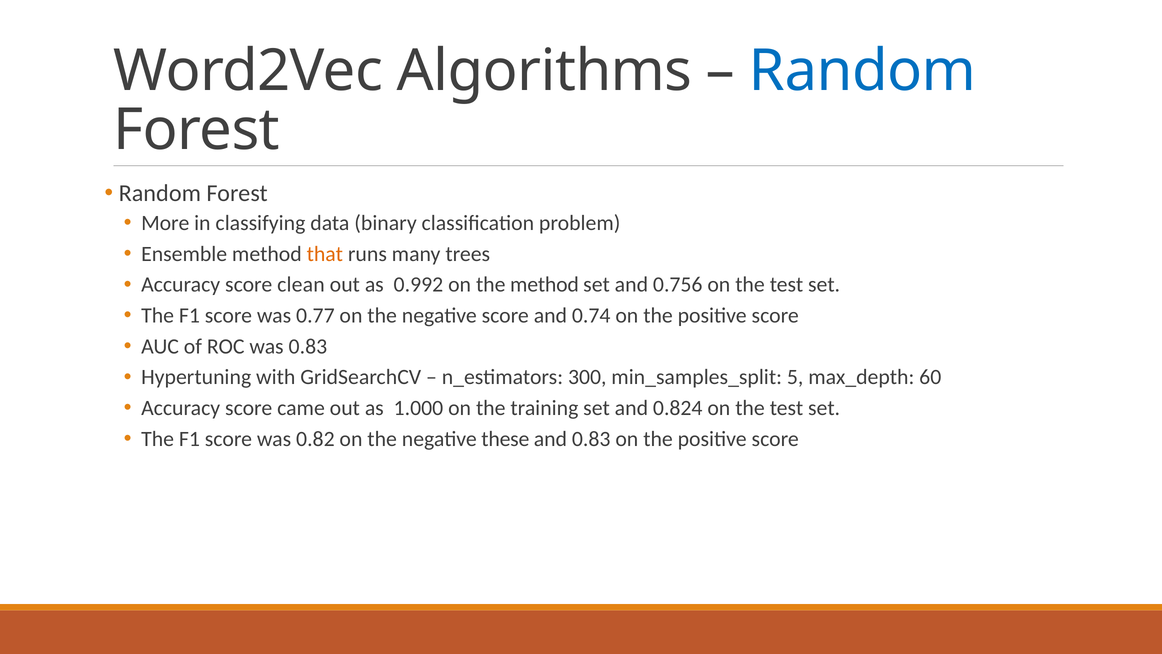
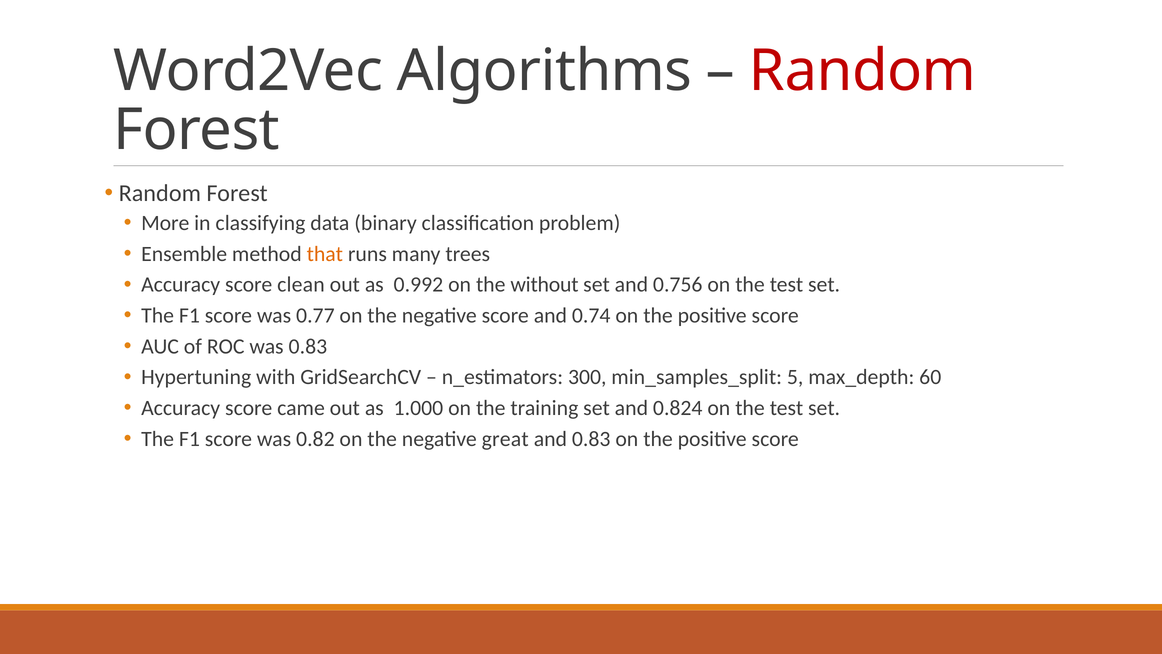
Random colour: blue -> red (863, 71)
the method: method -> without (544, 285)
these: these -> great (505, 439)
